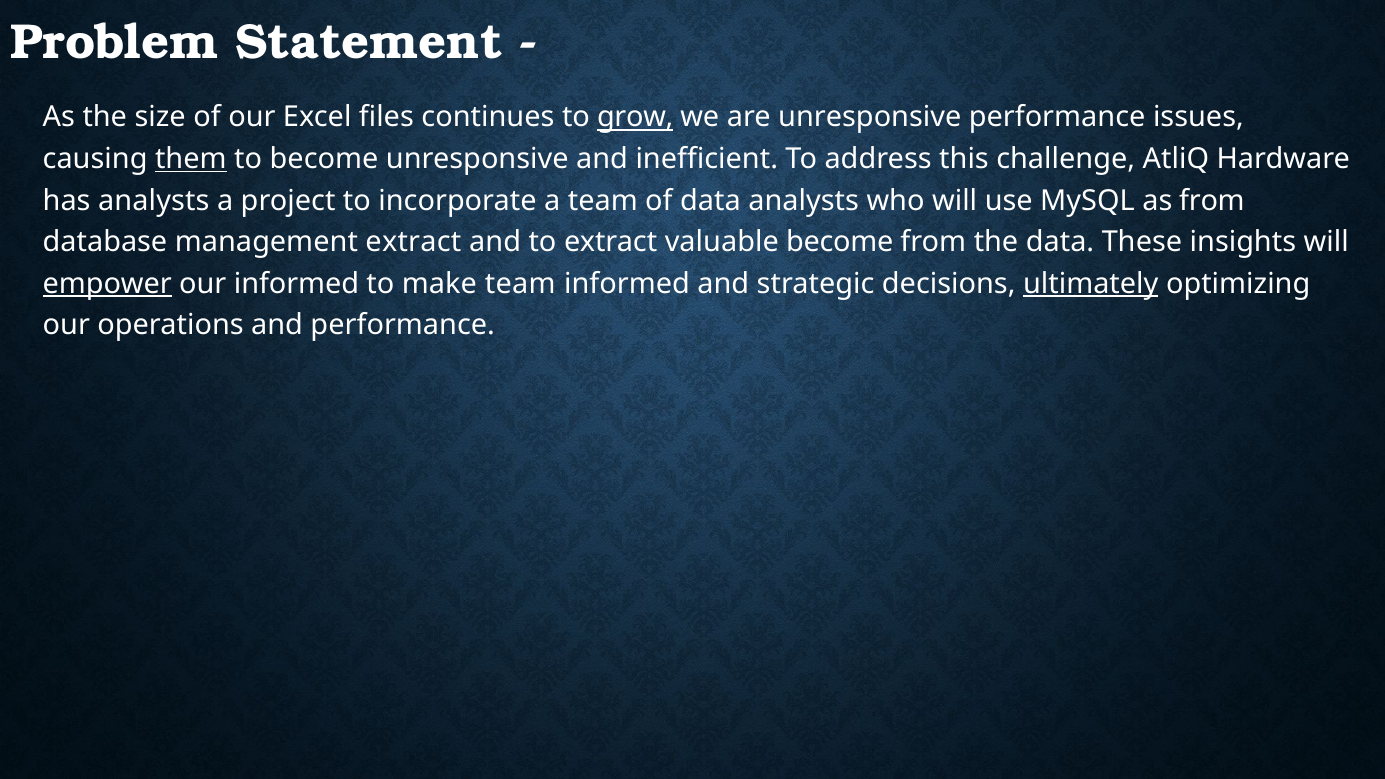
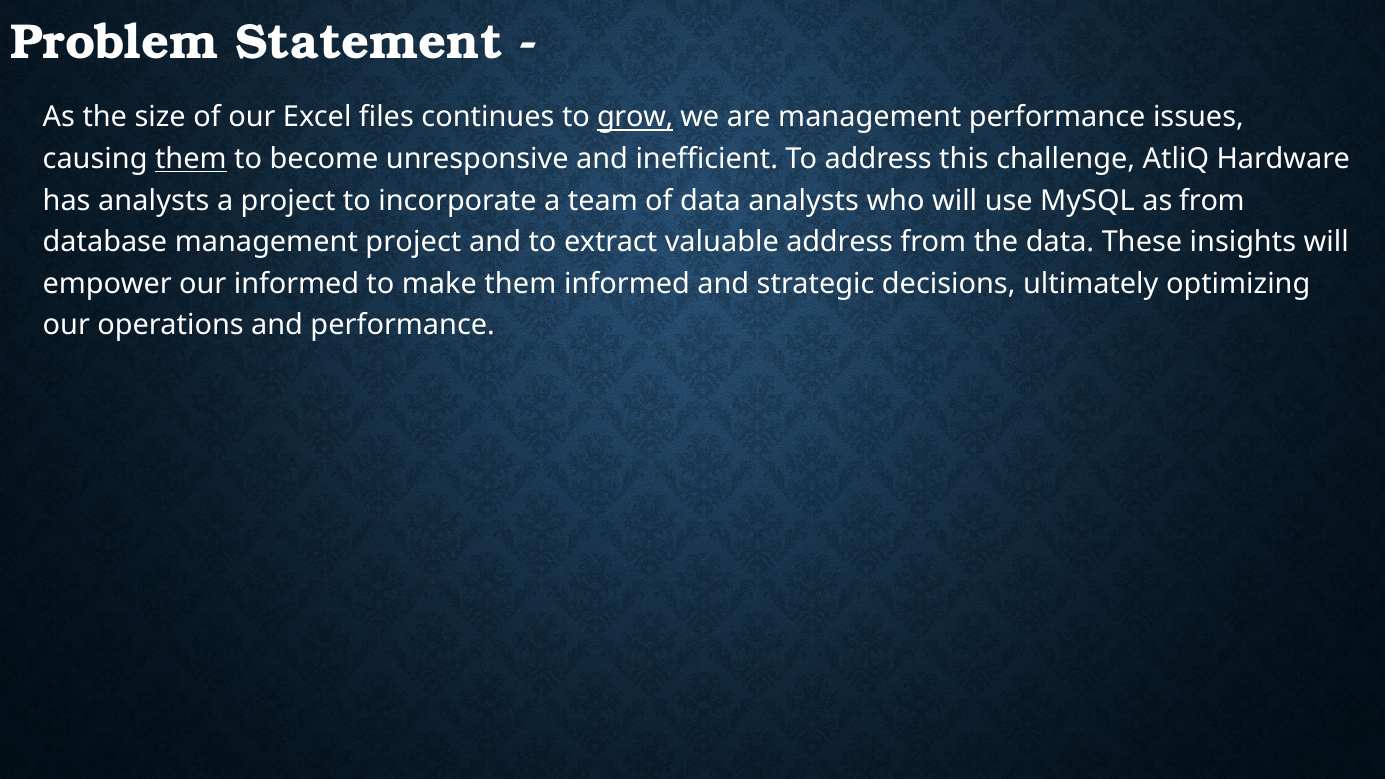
are unresponsive: unresponsive -> management (870, 117)
management extract: extract -> project (413, 242)
valuable become: become -> address (840, 242)
empower underline: present -> none (107, 284)
make team: team -> them (520, 284)
ultimately underline: present -> none (1091, 284)
